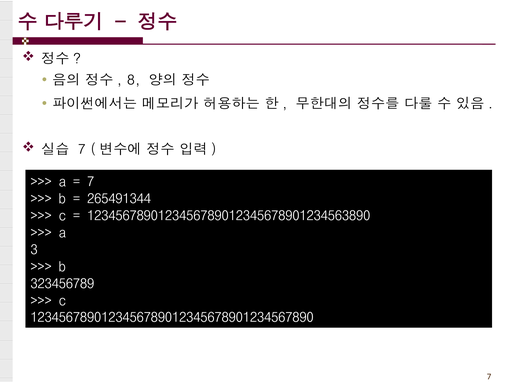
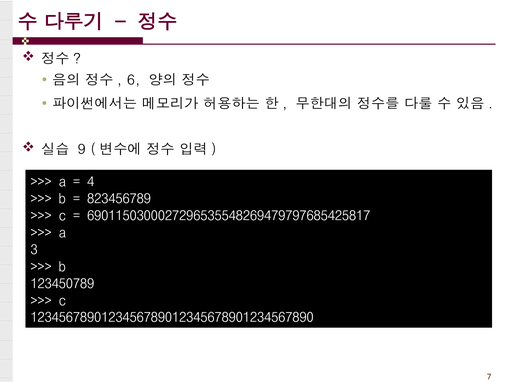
8: 8 -> 6 (134, 80)
7: 7 -> 9 (82, 149)
7: 7 -> 4 (91, 182)
265491344: 265491344 -> 823456789 (119, 199)
1234567890123456789012345678901234563890: 1234567890123456789012345678901234563890 -> 6901150300027296535548269479797685425817 (229, 216)
323456789: 323456789 -> 123450789 (62, 283)
